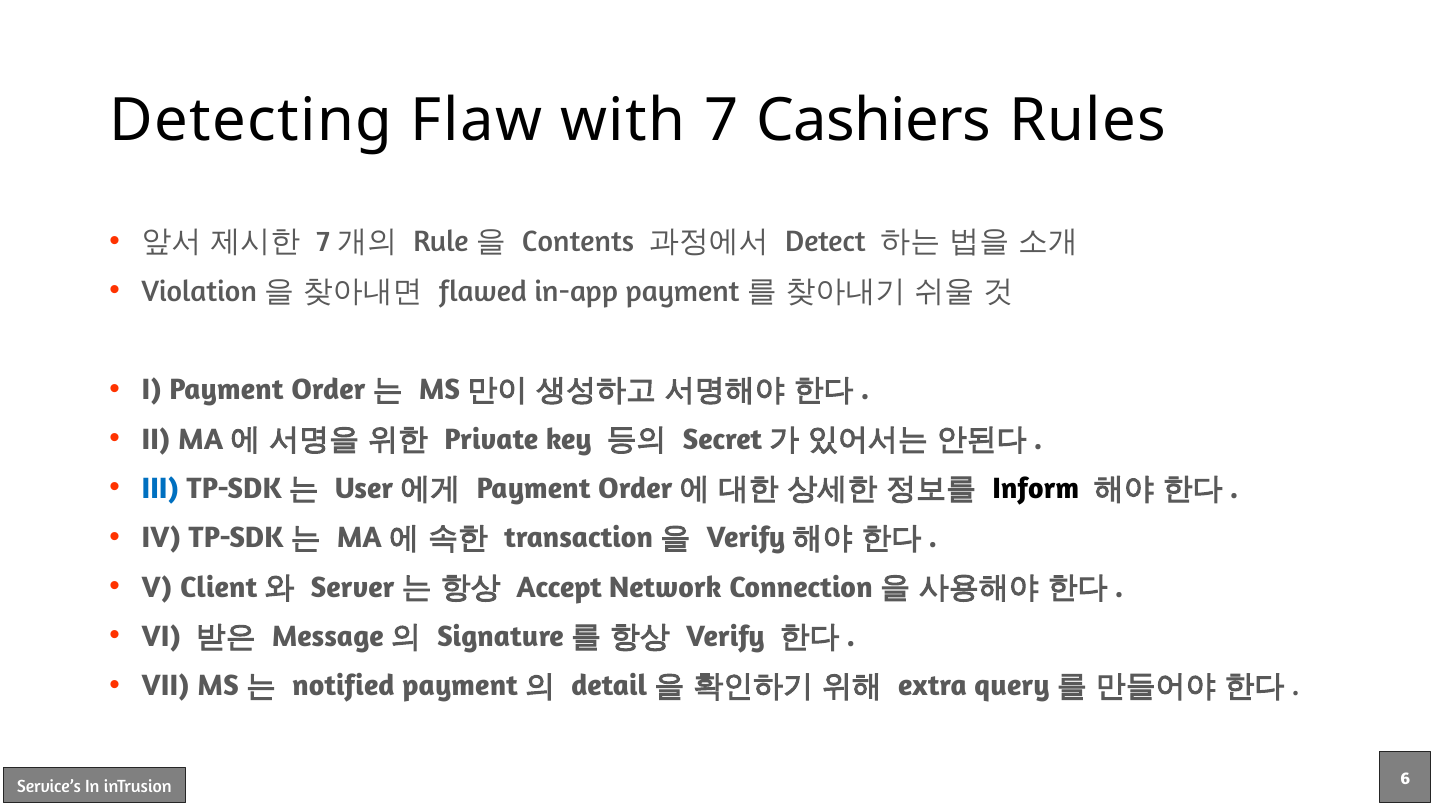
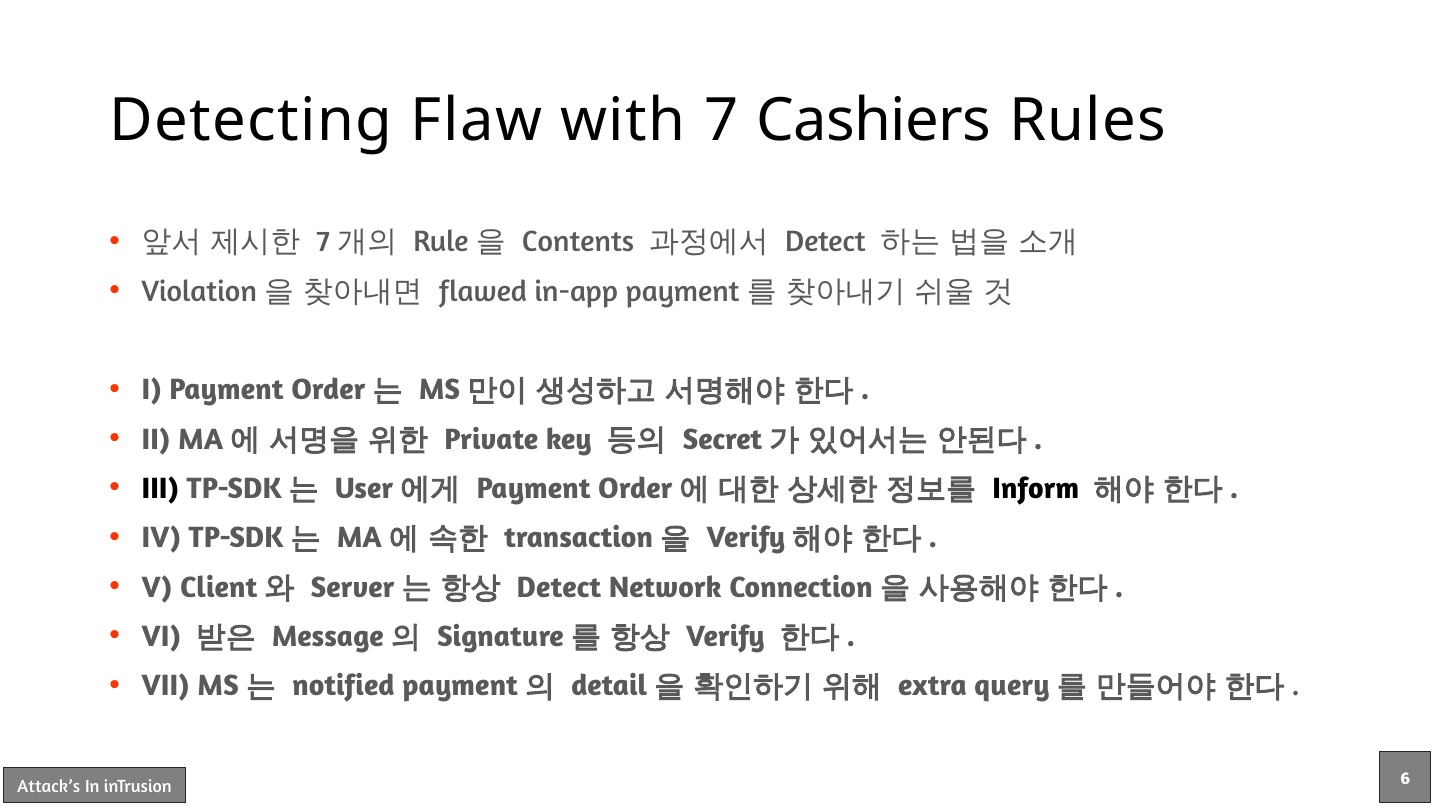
III colour: blue -> black (160, 489)
Accept: Accept -> Detect (559, 587)
Service’s: Service’s -> Attack’s (49, 786)
